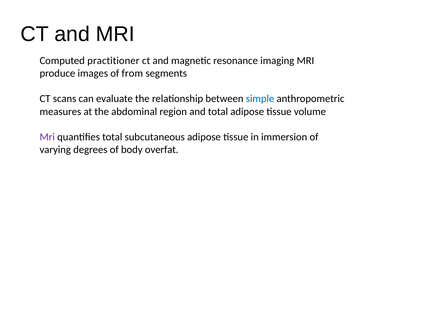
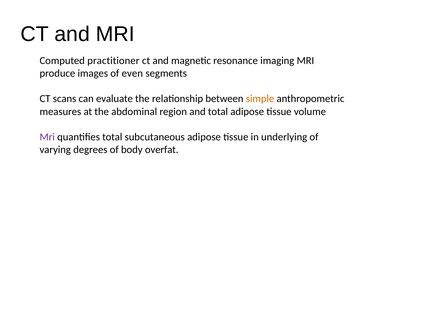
from: from -> even (132, 73)
simple colour: blue -> orange (260, 99)
immersion: immersion -> underlying (284, 137)
